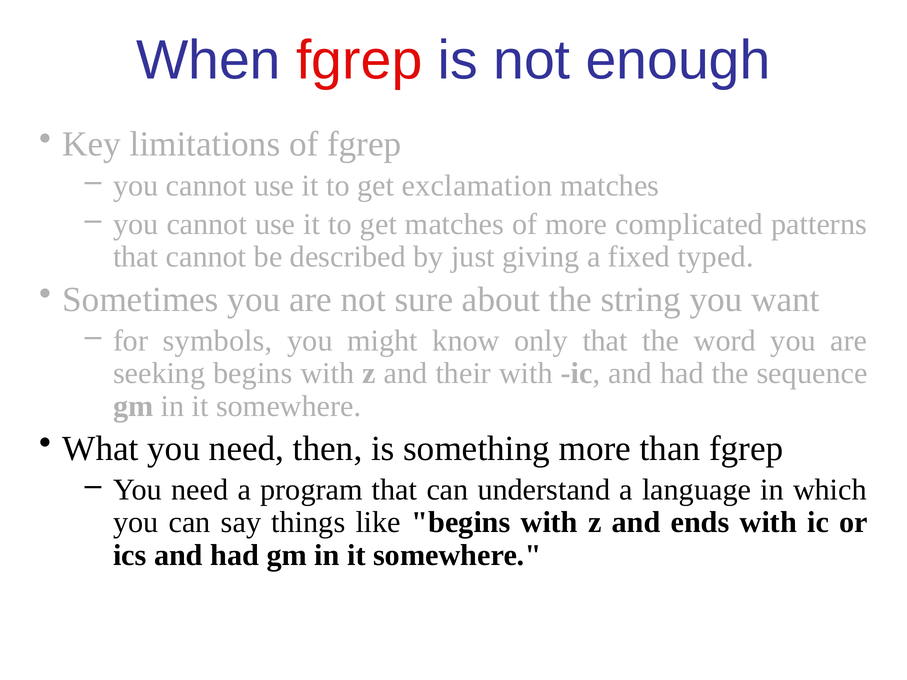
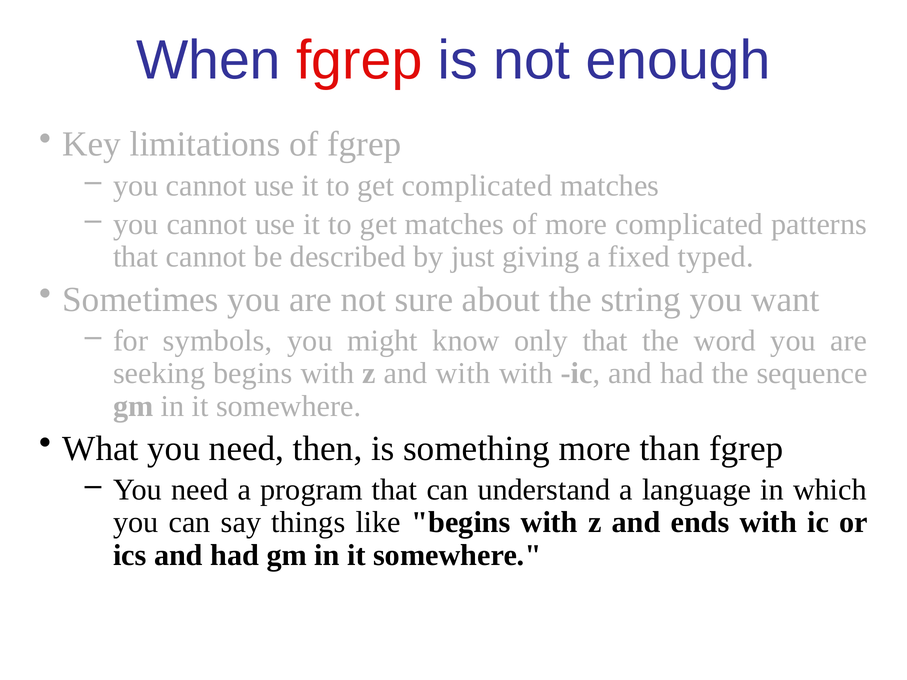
get exclamation: exclamation -> complicated (477, 186)
and their: their -> with (463, 374)
